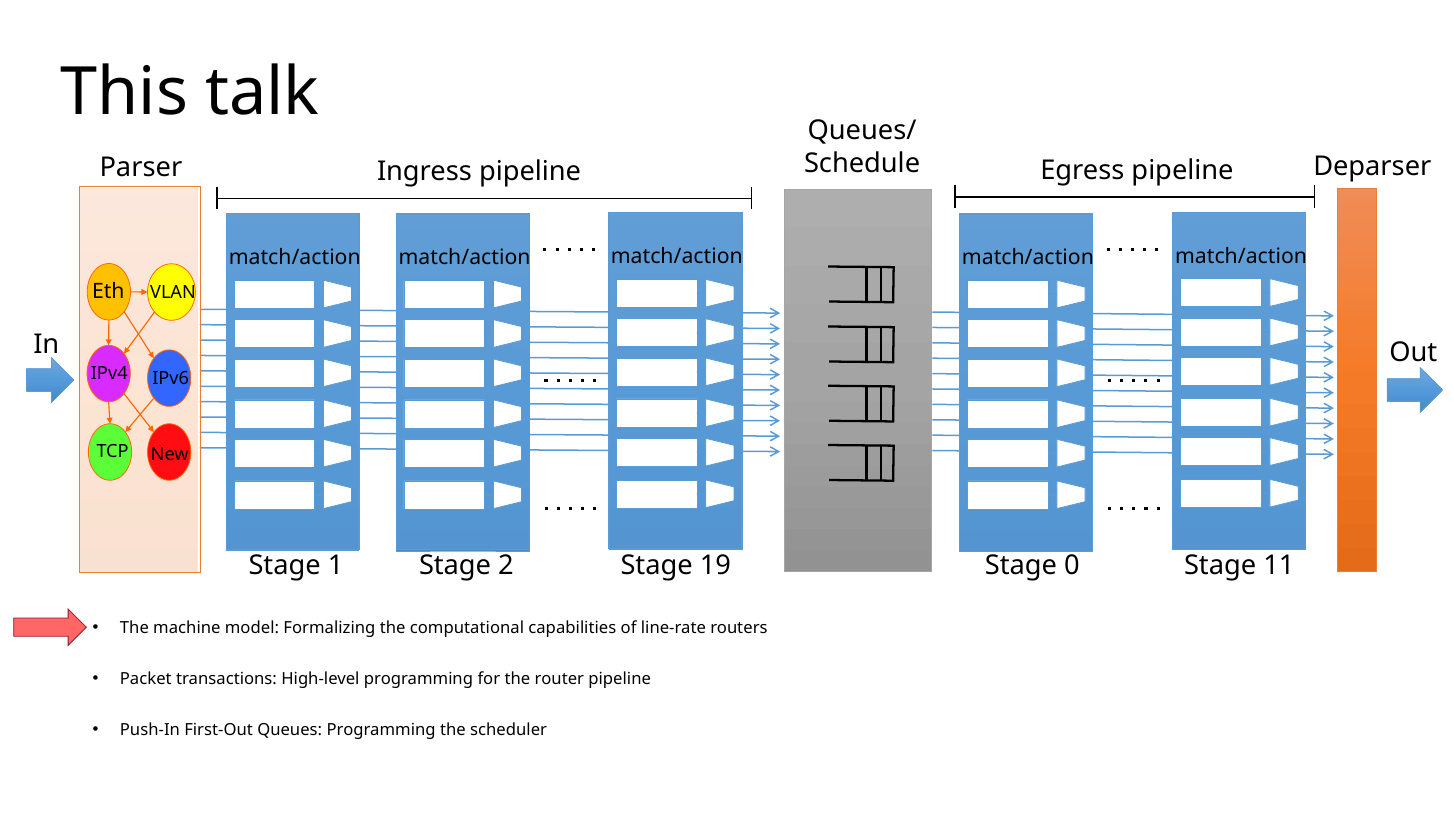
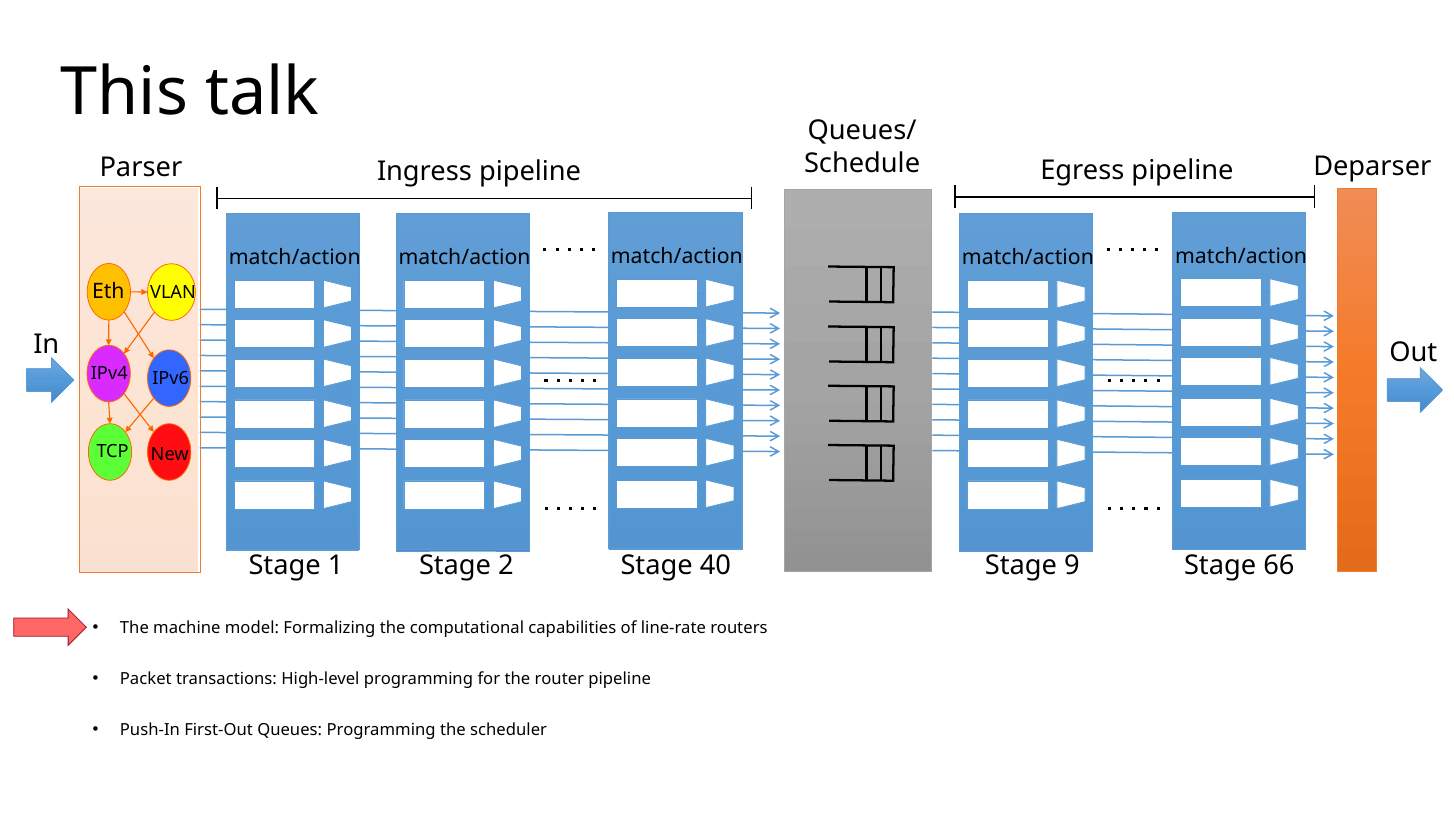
19: 19 -> 40 (715, 566)
0: 0 -> 9 (1072, 566)
11: 11 -> 66 (1279, 566)
